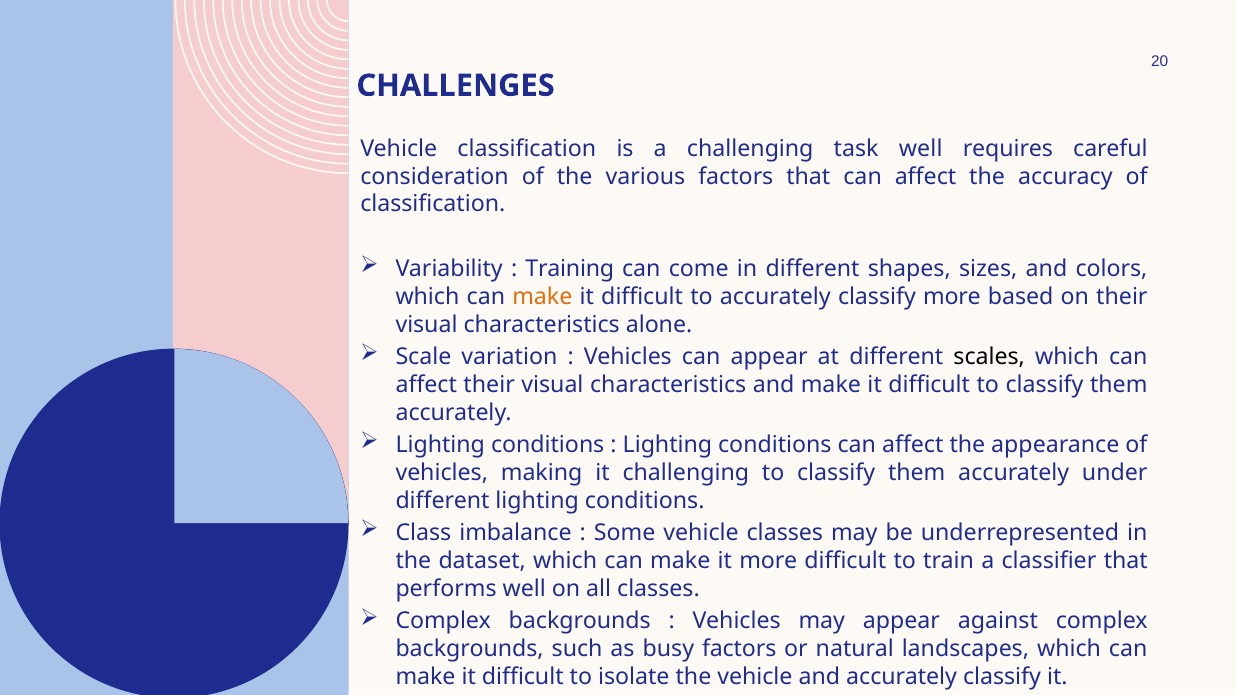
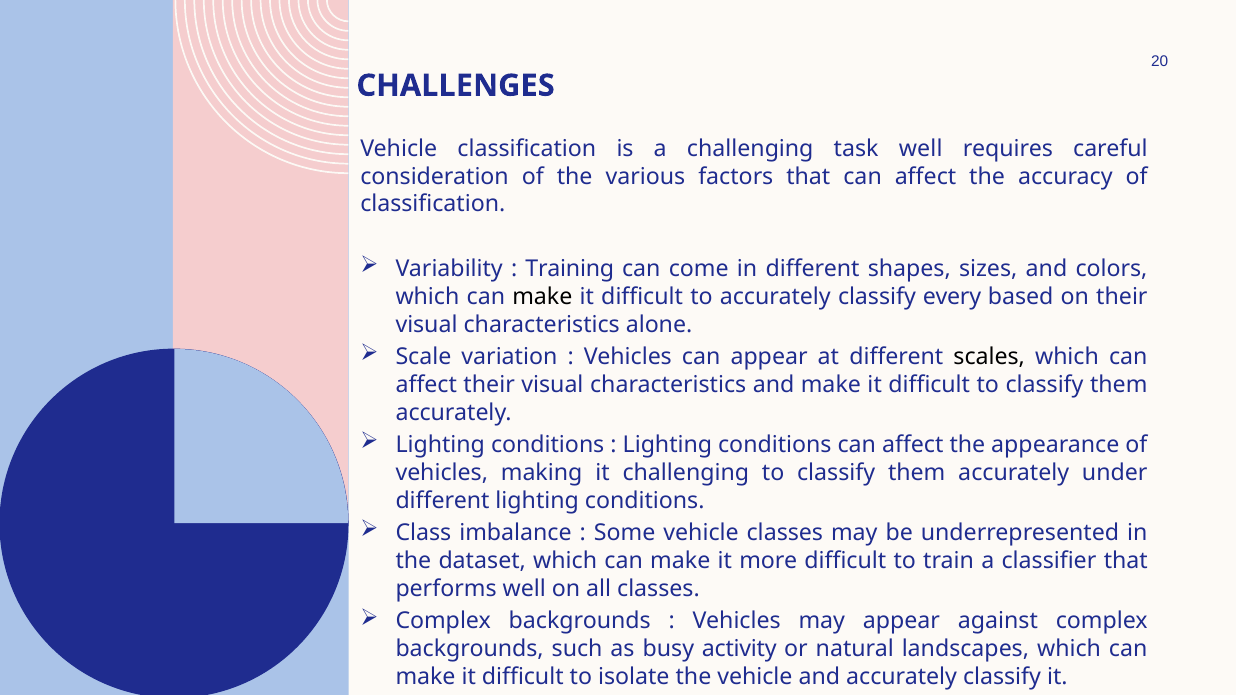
make colour: orange -> black (542, 297)
classify more: more -> every (952, 297)
busy factors: factors -> activity (739, 649)
